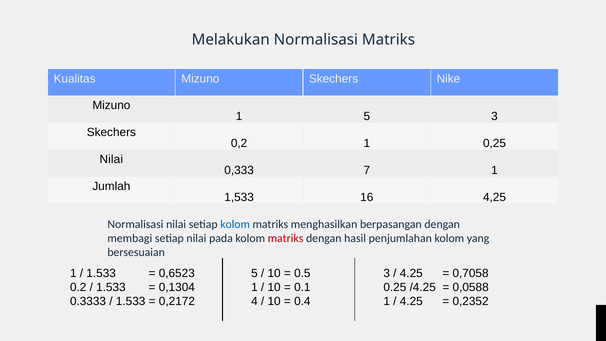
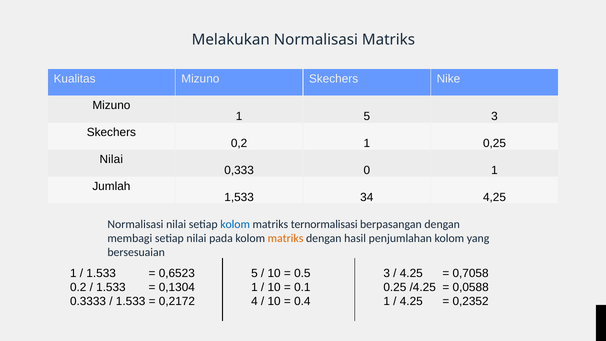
7: 7 -> 0 (367, 170)
16: 16 -> 34 (367, 197)
menghasilkan: menghasilkan -> ternormalisasi (324, 224)
matriks colour: red -> orange (286, 238)
